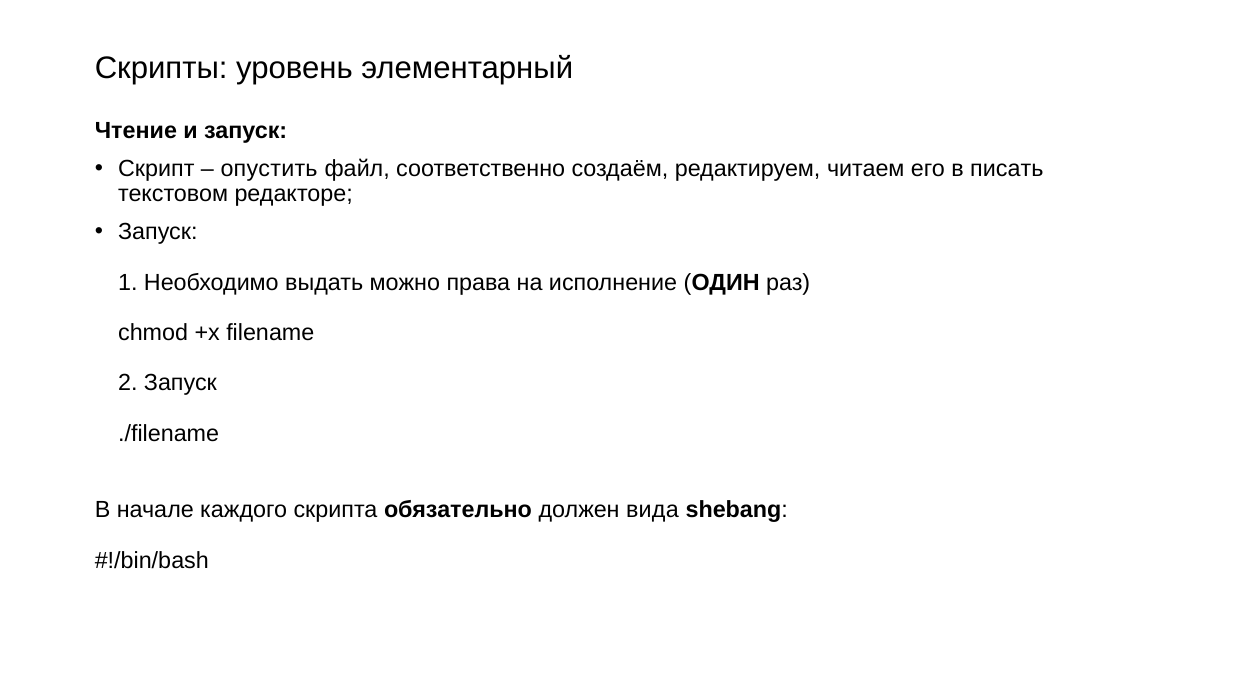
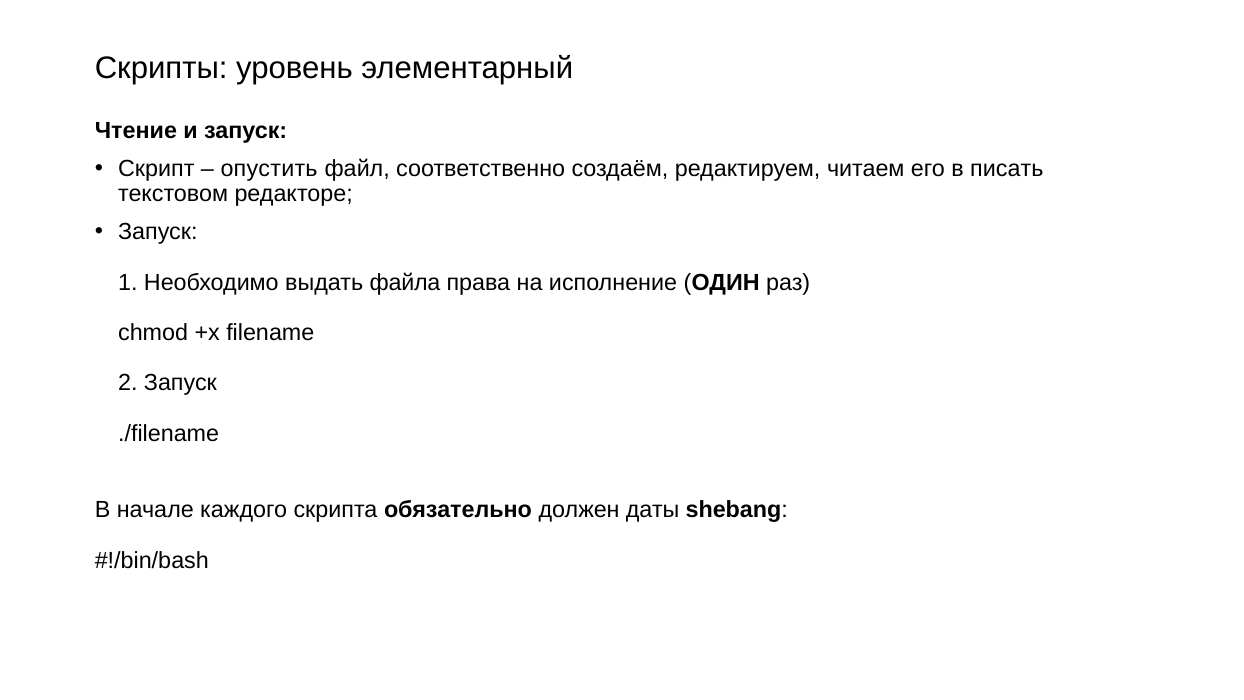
можно: можно -> файла (405, 282)
вида: вида -> даты (653, 510)
